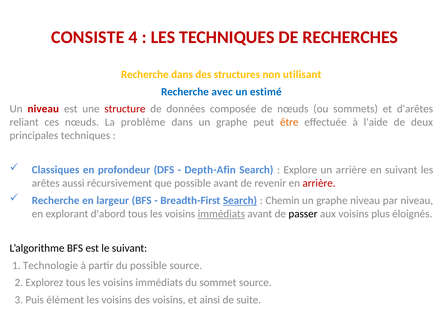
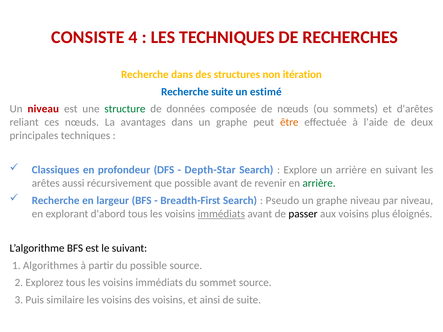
utilisant: utilisant -> itération (302, 75)
Recherche avec: avec -> suite (222, 92)
structure colour: red -> green (125, 109)
problème: problème -> avantages (143, 122)
Depth-Afin: Depth-Afin -> Depth-Star (210, 170)
arrière colour: red -> green (319, 183)
Search underline: present -> none (240, 201)
Chemin: Chemin -> Pseudo (282, 201)
Technologie: Technologie -> Algorithmes (50, 266)
élément: élément -> similaire (65, 300)
